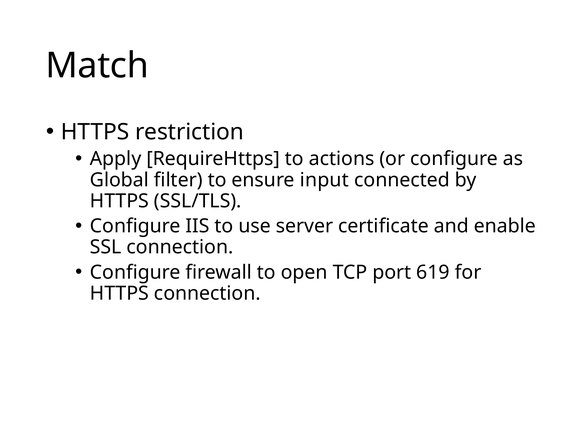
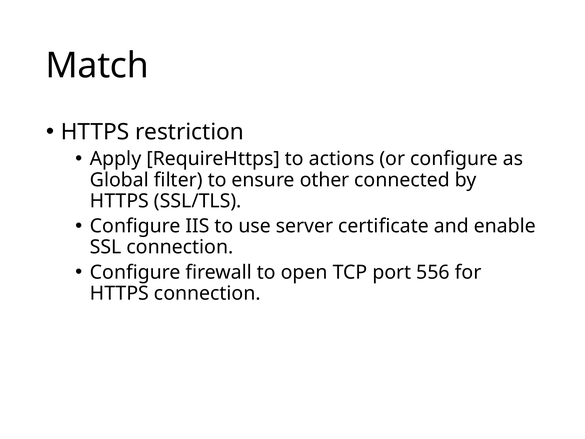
input: input -> other (325, 180)
619: 619 -> 556 (433, 272)
